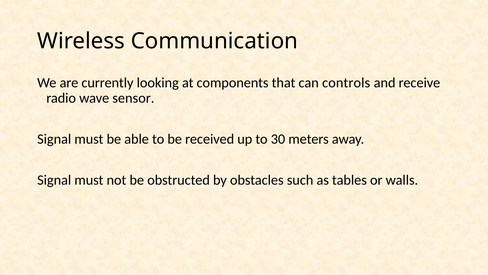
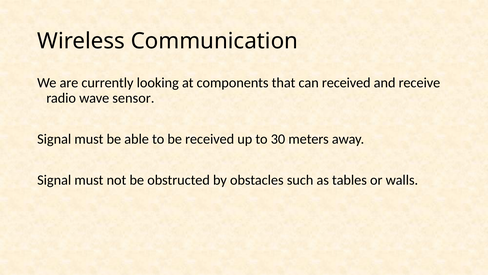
can controls: controls -> received (346, 83)
